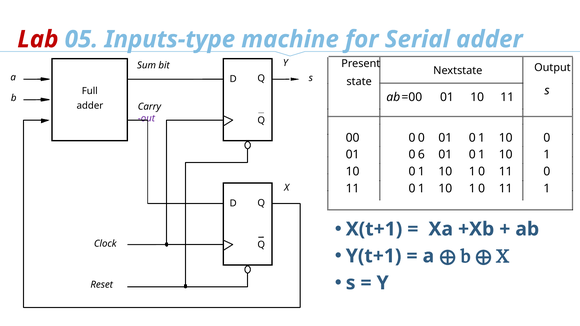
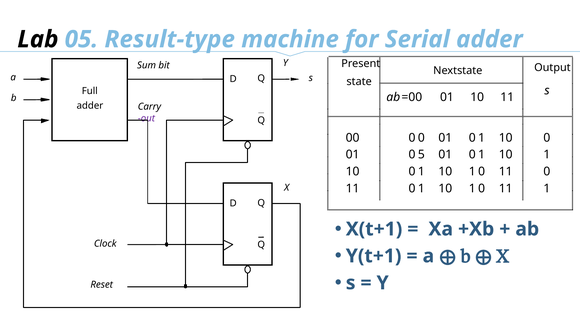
Lab colour: red -> black (38, 39)
Inputs-type: Inputs-type -> Result-type (170, 39)
6: 6 -> 5 (421, 155)
